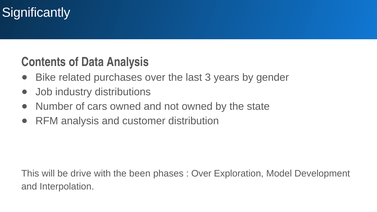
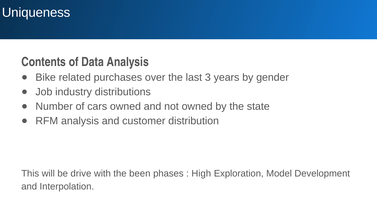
Significantly: Significantly -> Uniqueness (36, 13)
Over: Over -> High (201, 174)
